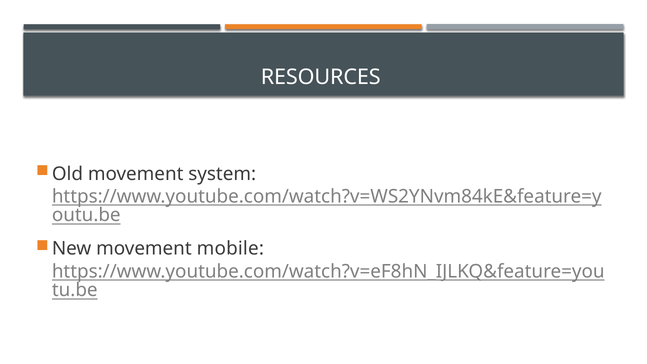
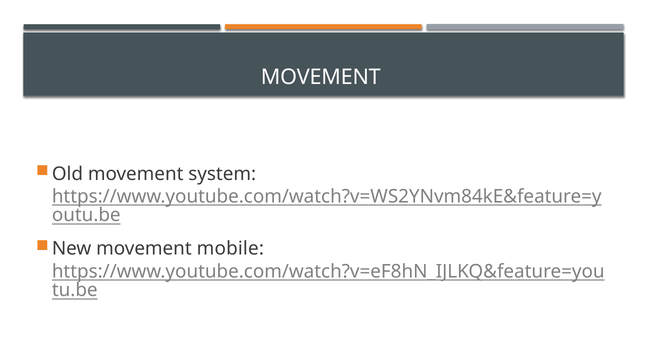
RESOURCES: RESOURCES -> MOVEMENT (321, 77)
